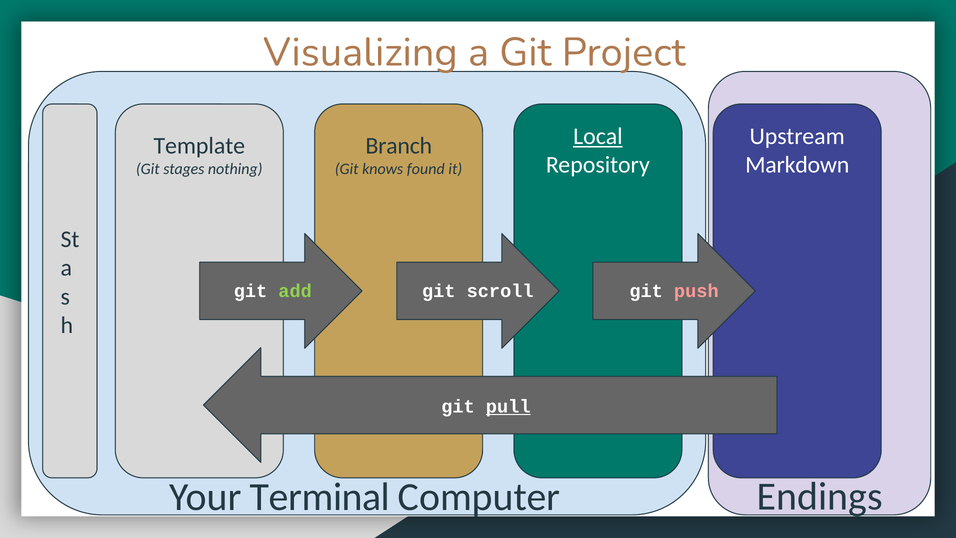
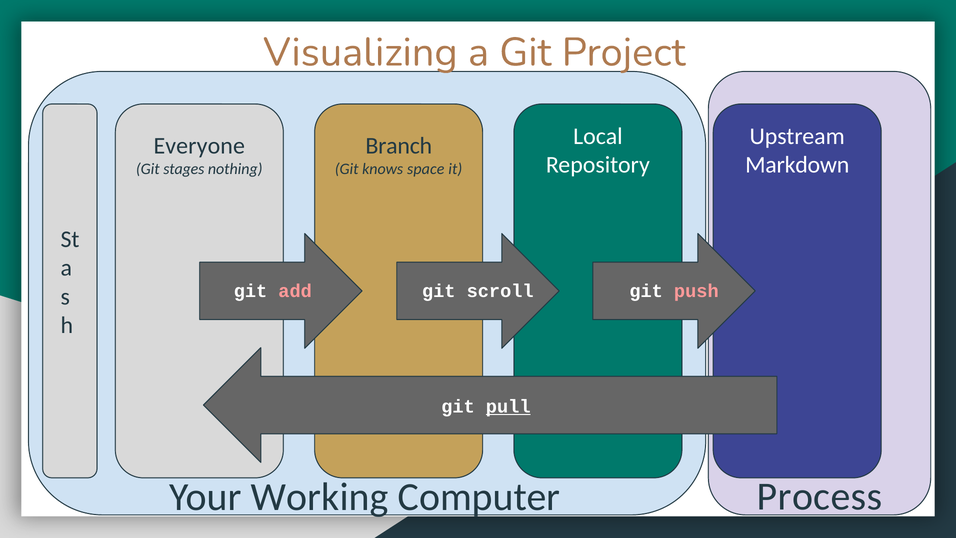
Local underline: present -> none (598, 136)
Template: Template -> Everyone (199, 146)
found: found -> space (426, 169)
add colour: light green -> pink (295, 291)
Terminal: Terminal -> Working (320, 497)
Endings: Endings -> Process (820, 497)
